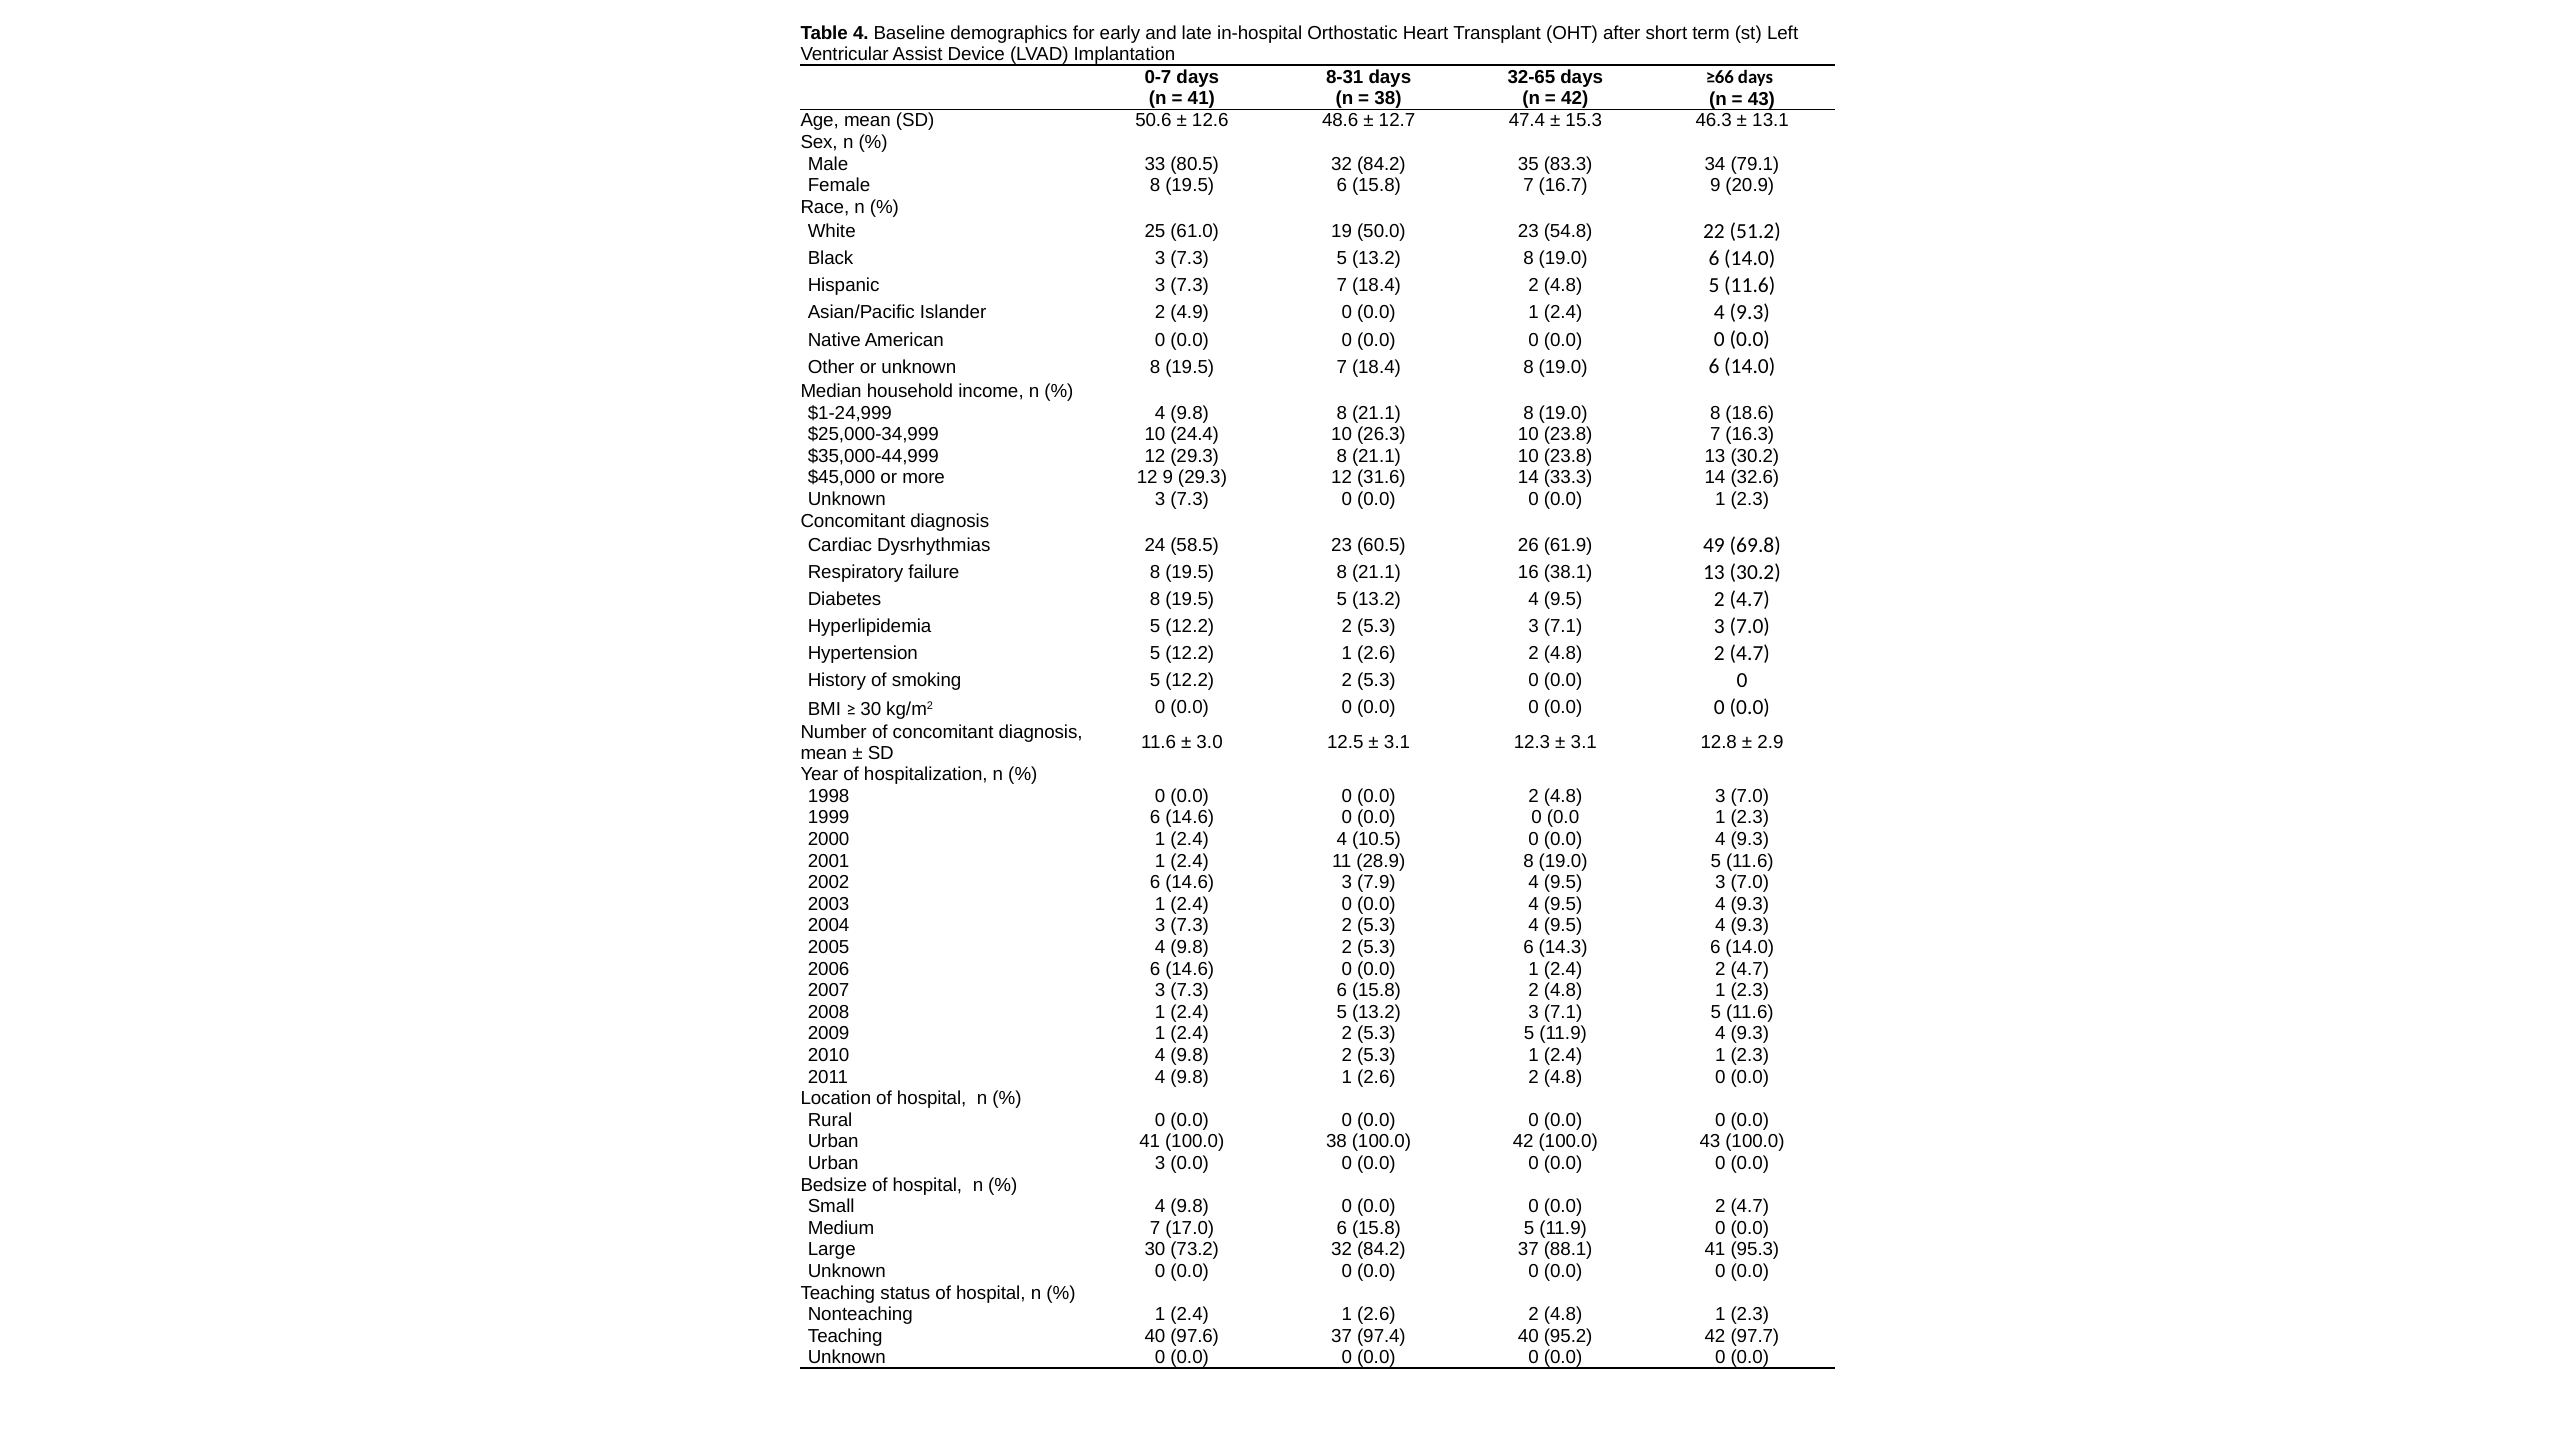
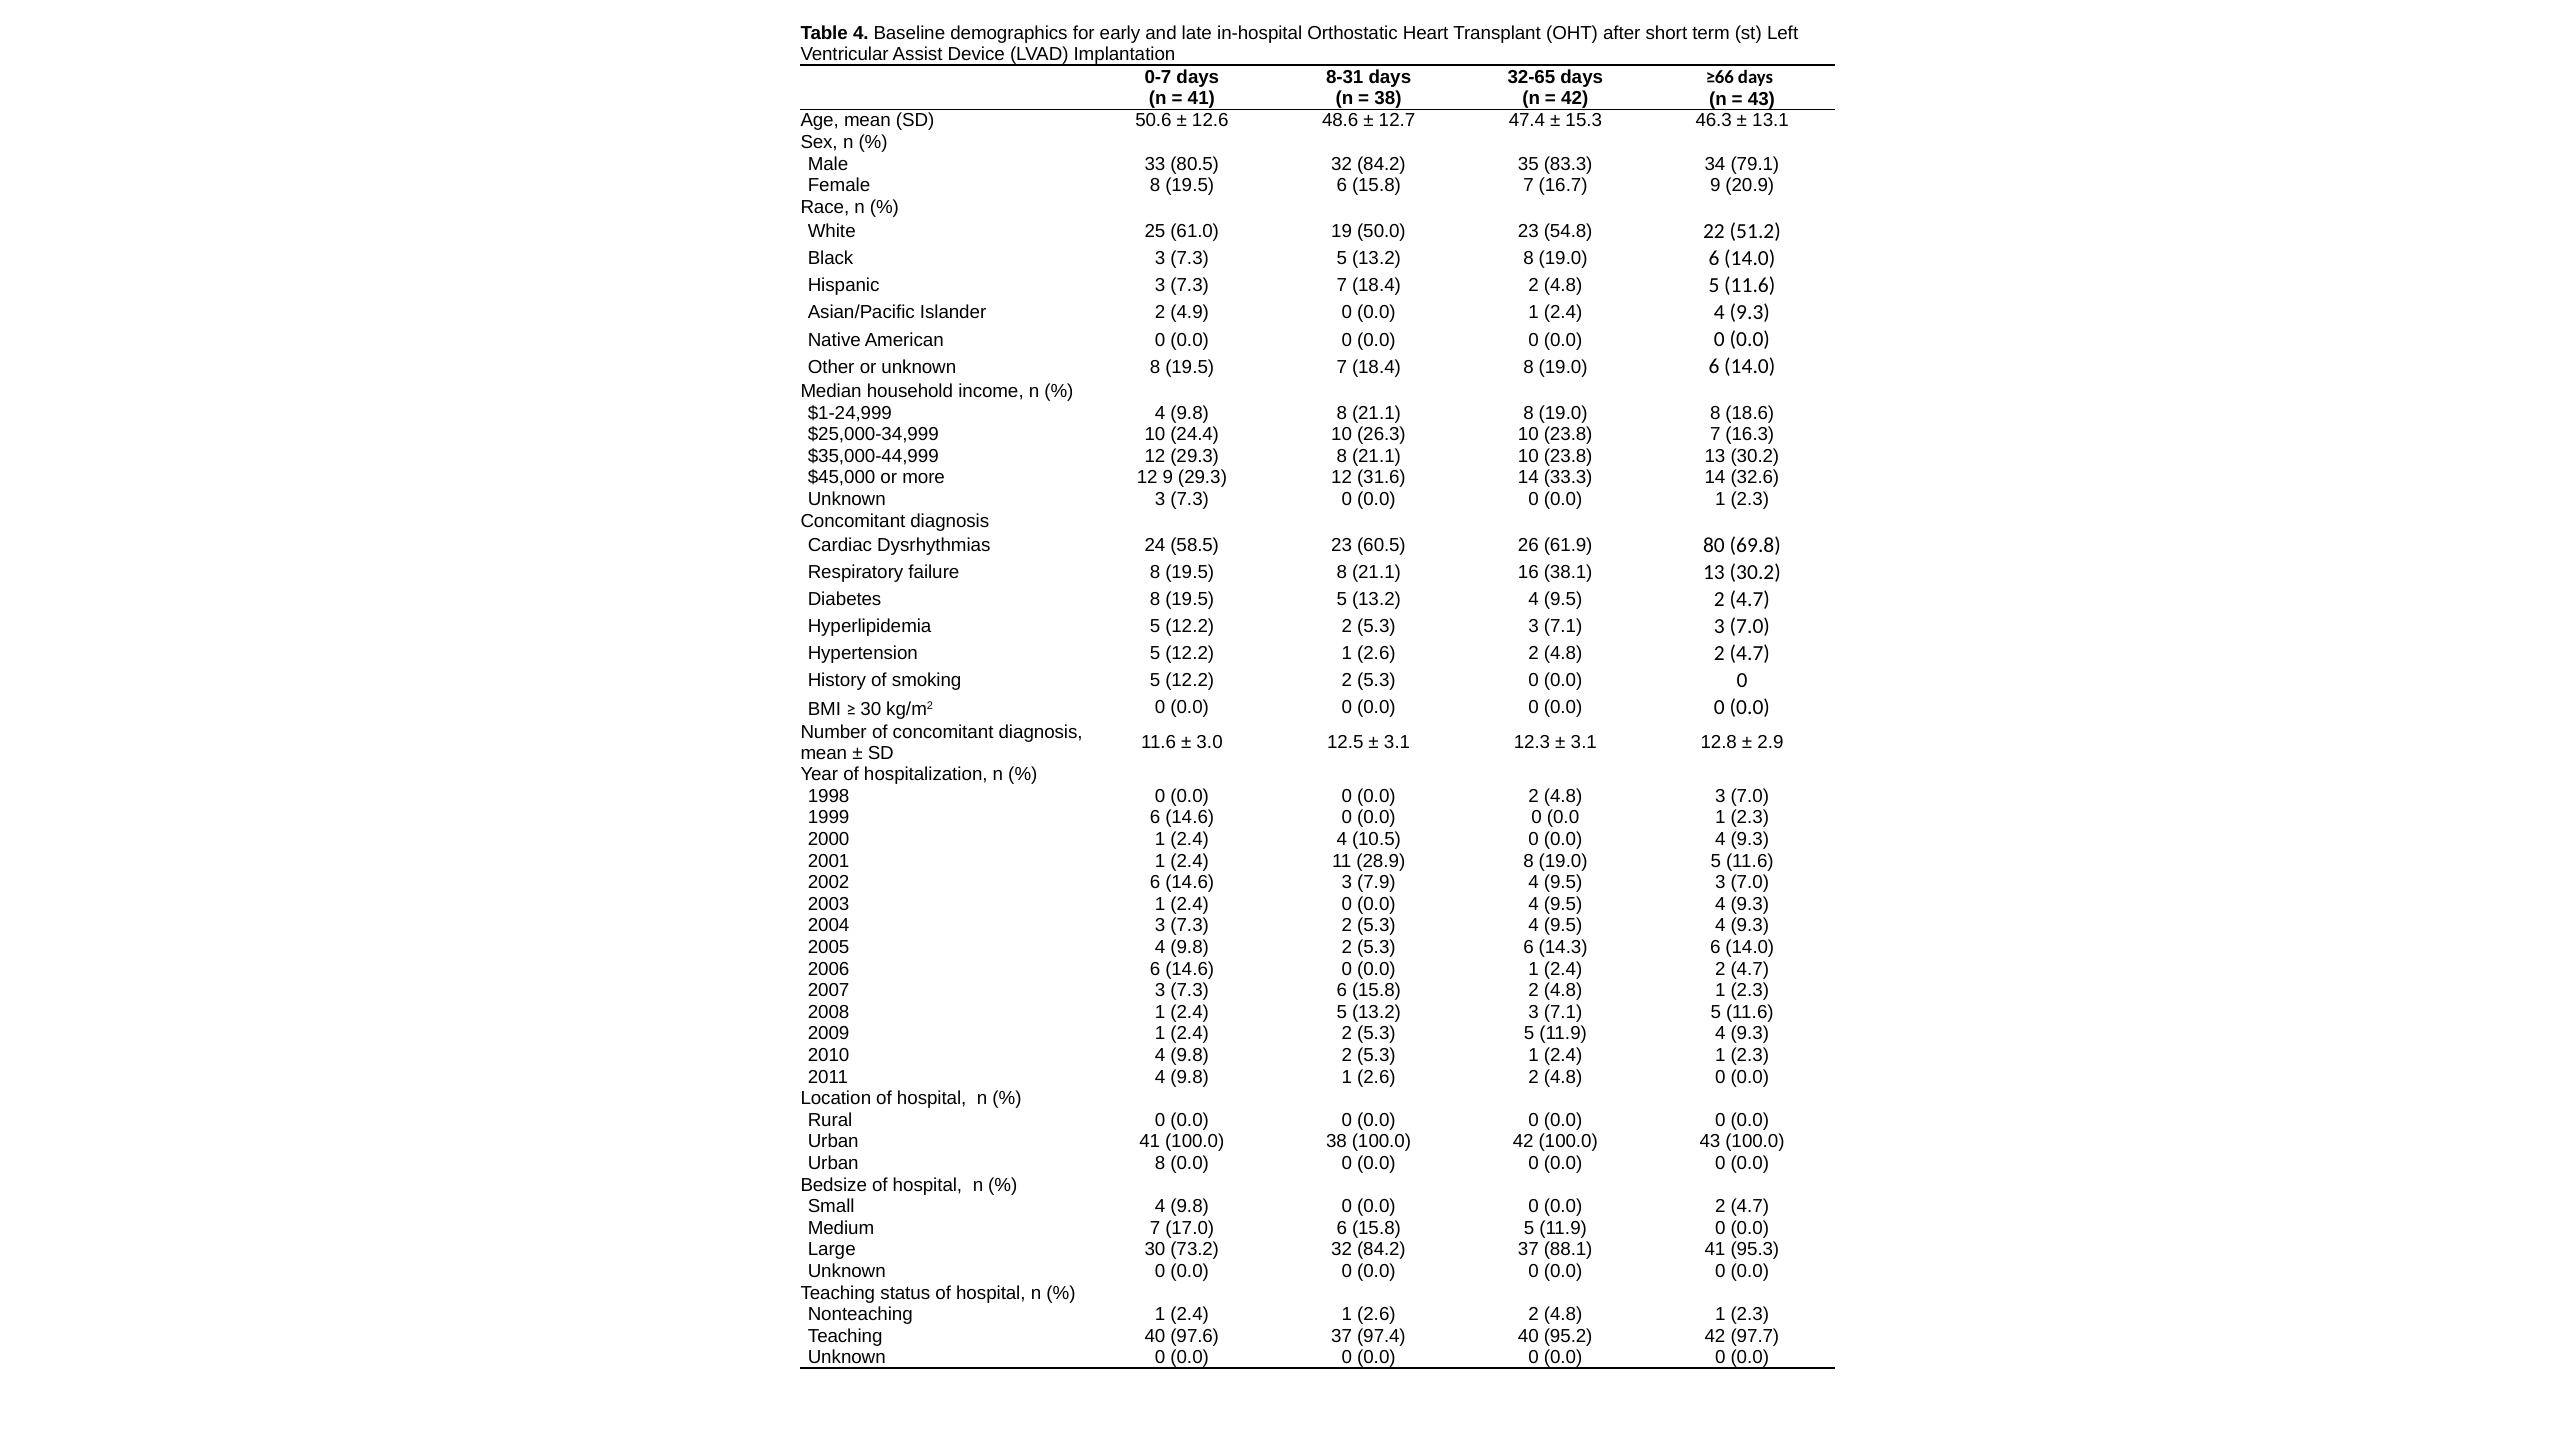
49: 49 -> 80 (1714, 545)
Urban 3: 3 -> 8 (1160, 1163)
